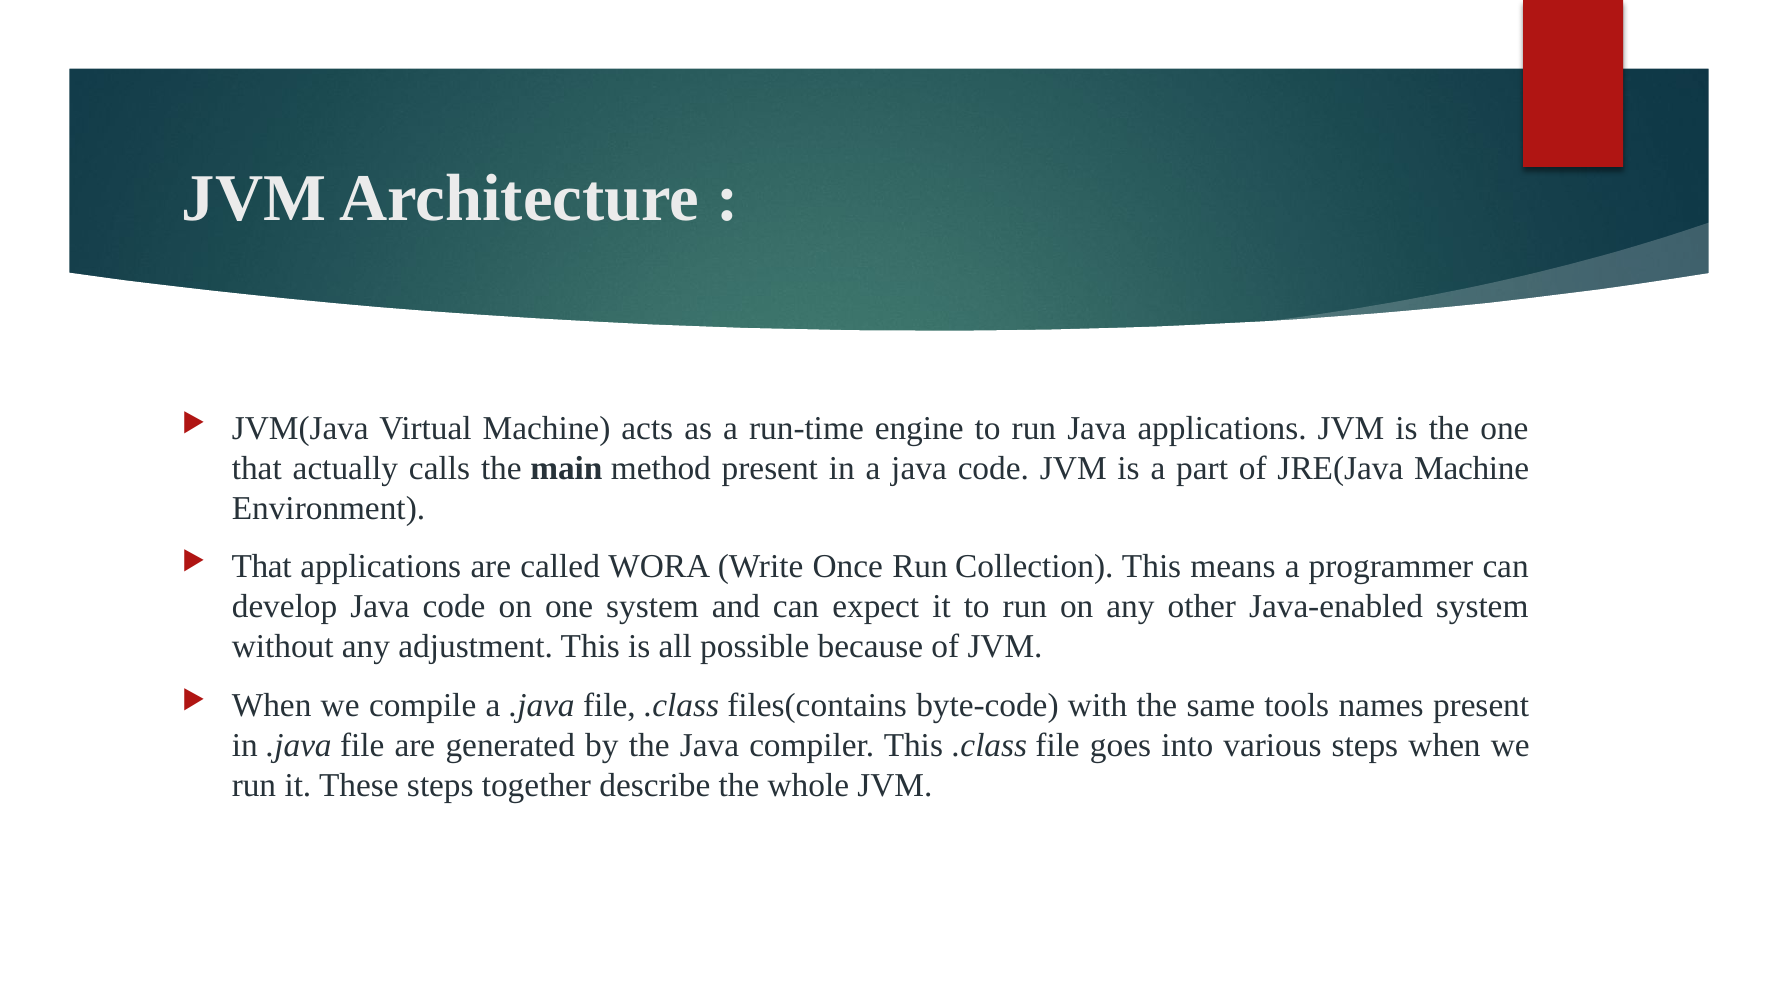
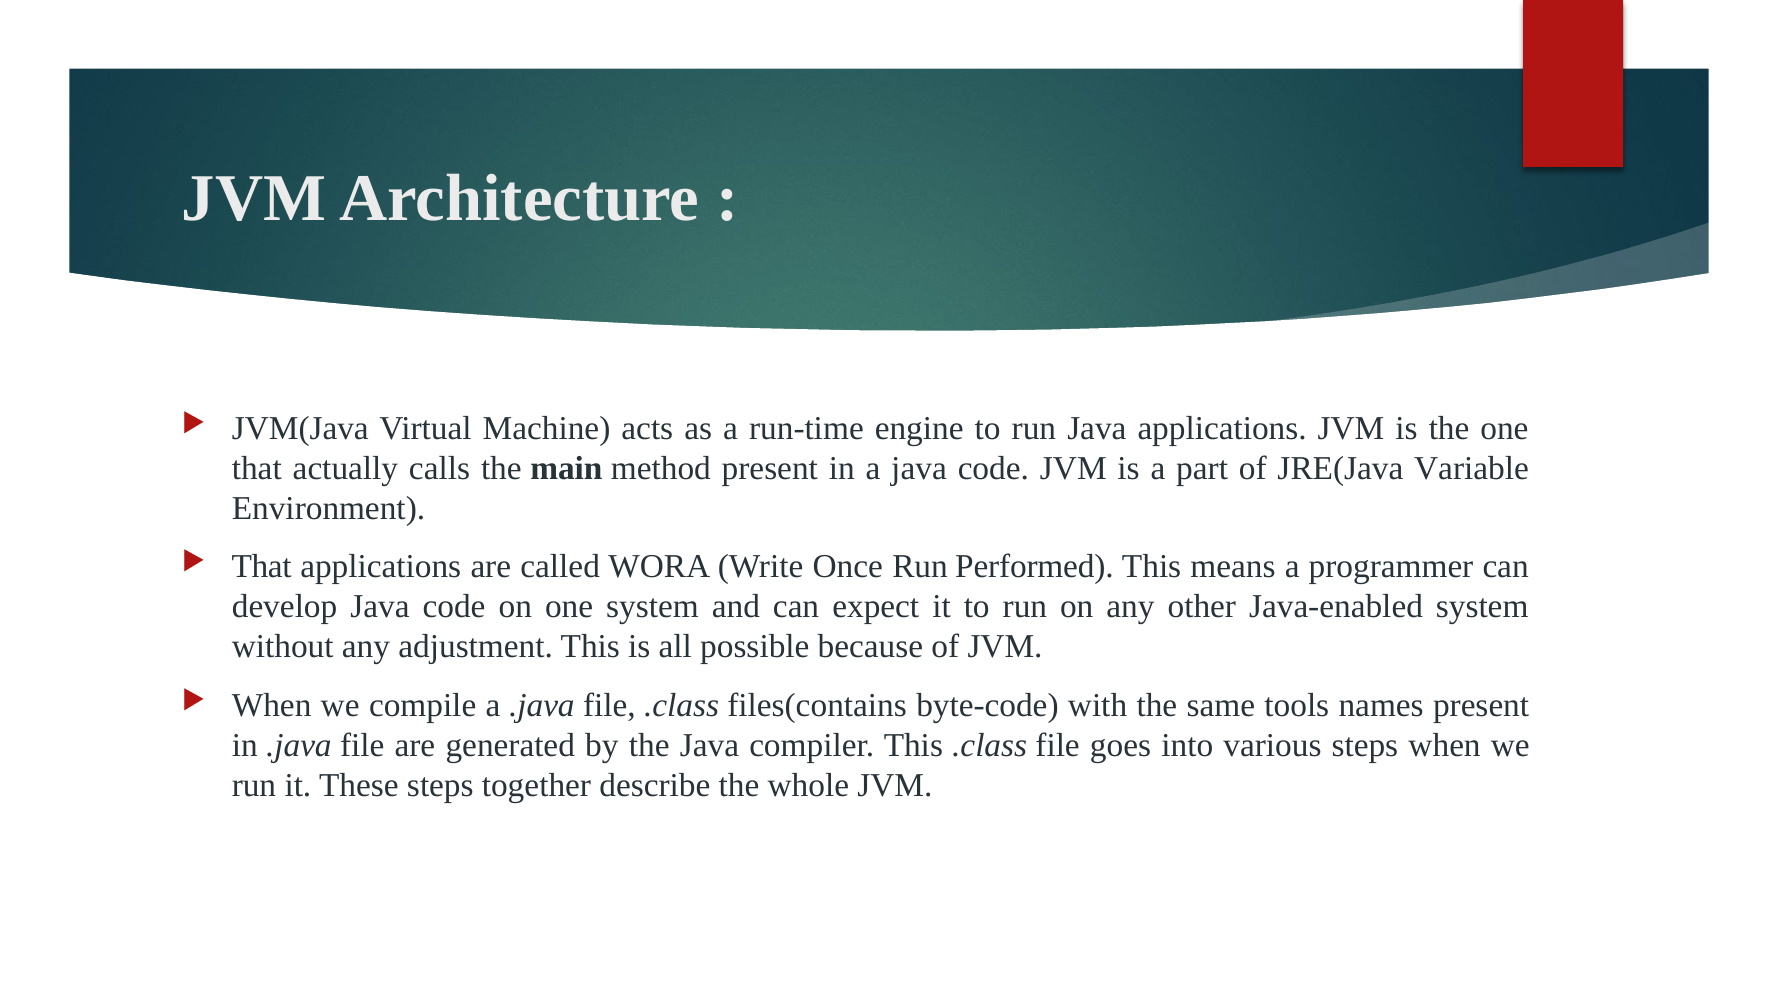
JRE(Java Machine: Machine -> Variable (1471, 468)
Collection: Collection -> Performed (1034, 567)
